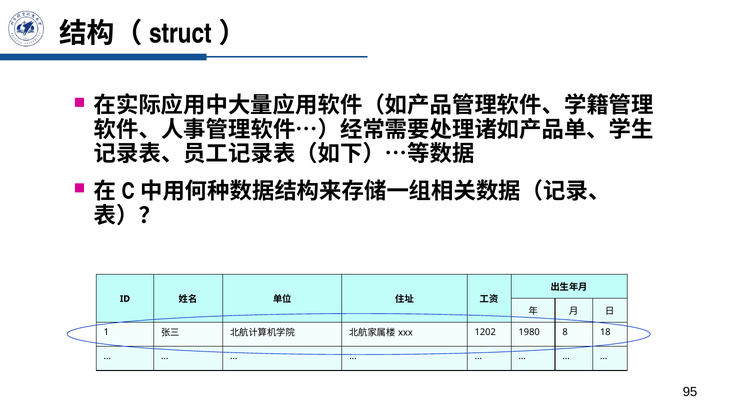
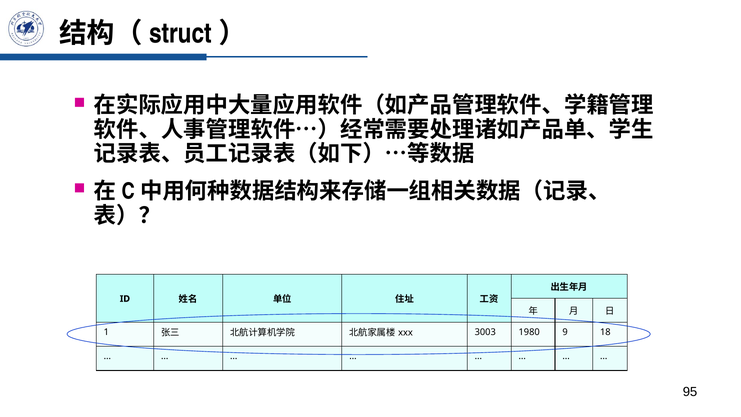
1202: 1202 -> 3003 (485, 332)
8: 8 -> 9 (565, 332)
